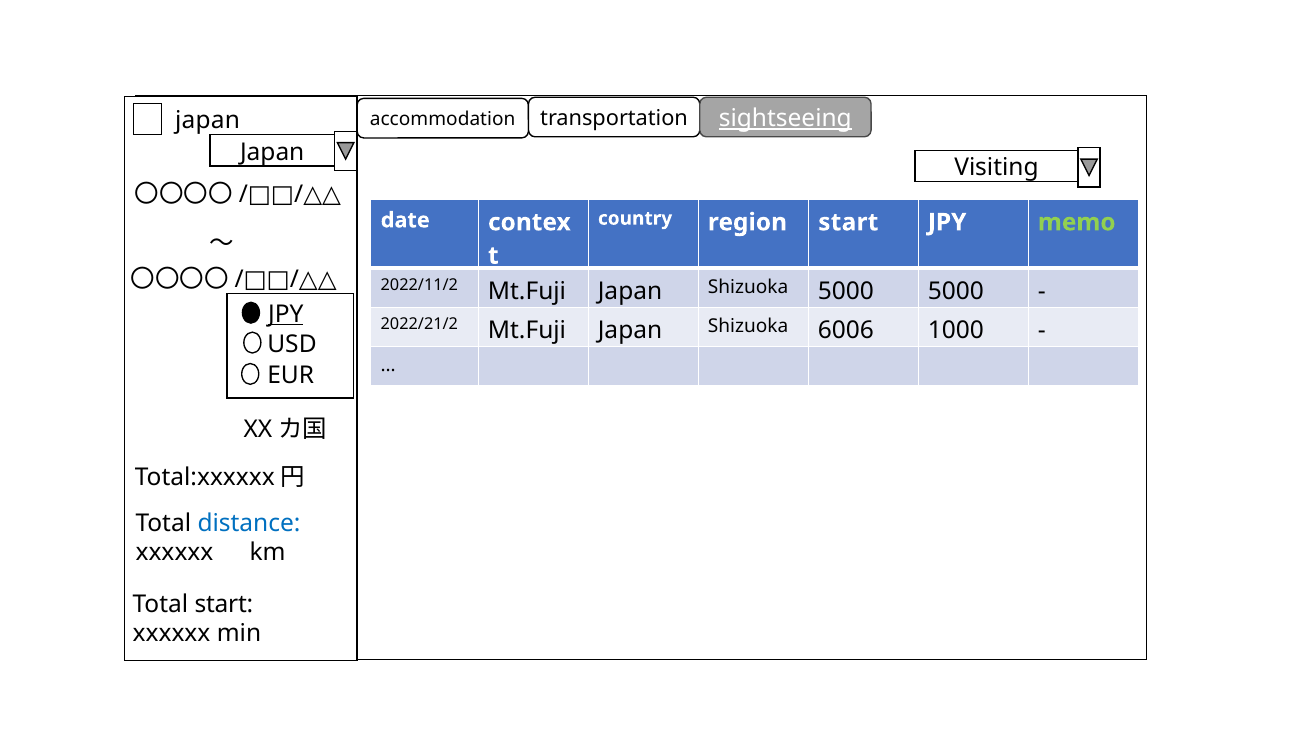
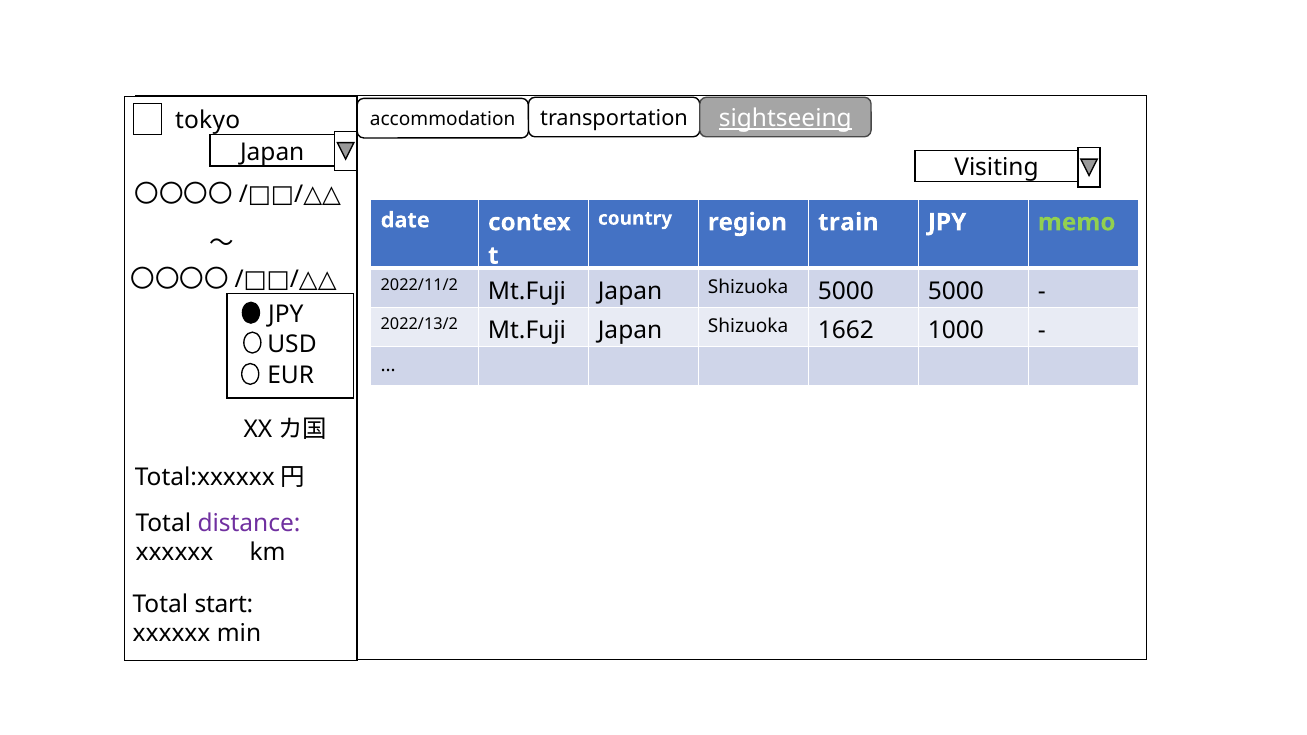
japan: japan -> tokyo (208, 120)
region start: start -> train (848, 222)
JPY underline: present -> none (286, 314)
2022/21/2: 2022/21/2 -> 2022/13/2 (419, 324)
6006: 6006 -> 1662 (846, 330)
distance colour: blue -> purple (249, 523)
